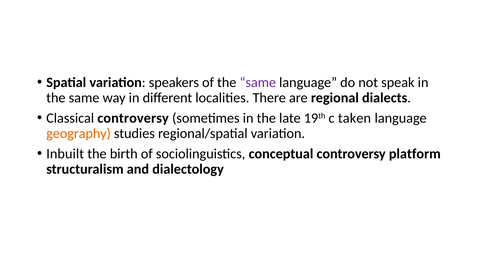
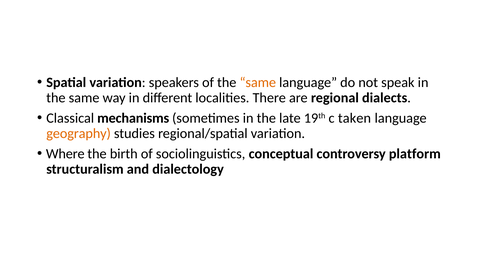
same colour: purple -> orange (258, 82)
Classical controversy: controversy -> mechanisms (133, 118)
Inbuilt: Inbuilt -> Where (65, 154)
